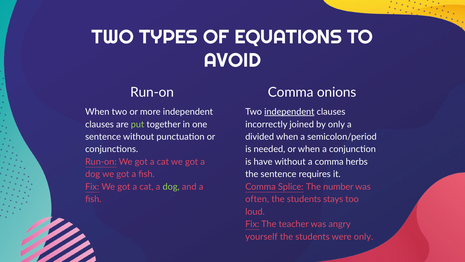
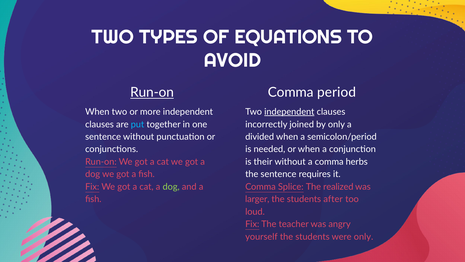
Run-on underline: none -> present (152, 92)
onions: onions -> period (337, 92)
put colour: light green -> light blue (137, 124)
have: have -> their (263, 162)
number: number -> realized (338, 186)
often: often -> larger (257, 199)
stays: stays -> after (333, 199)
